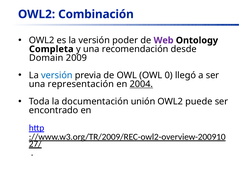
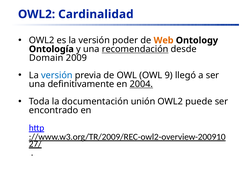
Combinación: Combinación -> Cardinalidad (96, 14)
Web colour: purple -> orange (164, 40)
Completa: Completa -> Ontología (51, 49)
recomendación underline: none -> present (135, 49)
0: 0 -> 9 (169, 76)
representación: representación -> definitivamente (81, 84)
